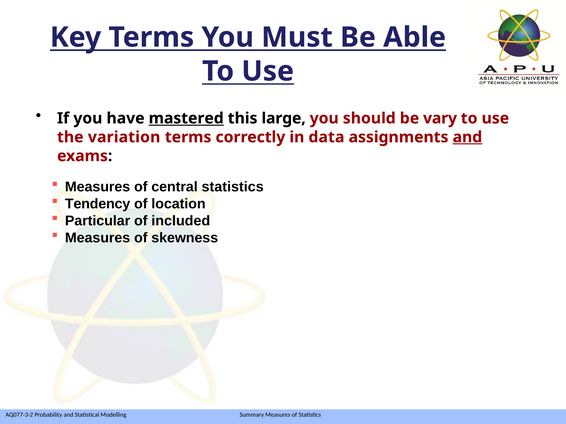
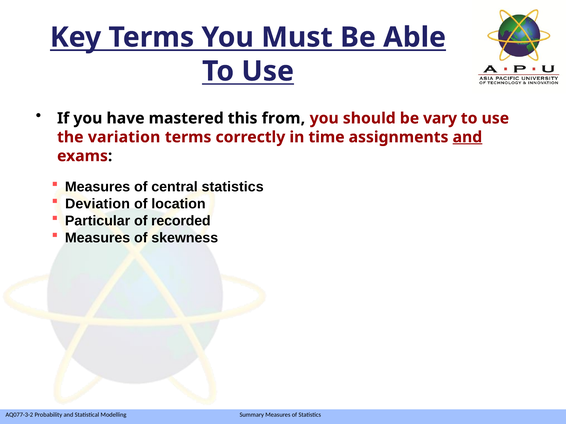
mastered underline: present -> none (186, 118)
large: large -> from (283, 118)
data: data -> time (327, 137)
Tendency: Tendency -> Deviation (98, 204)
included: included -> recorded (181, 221)
